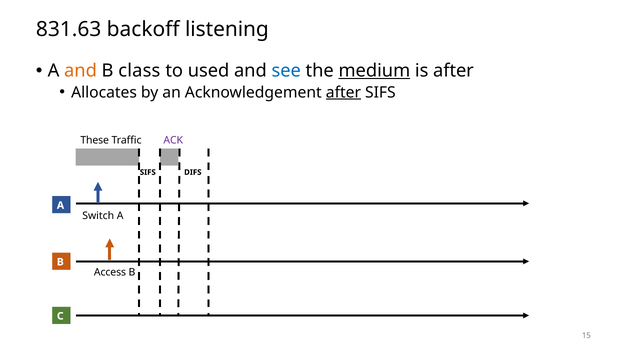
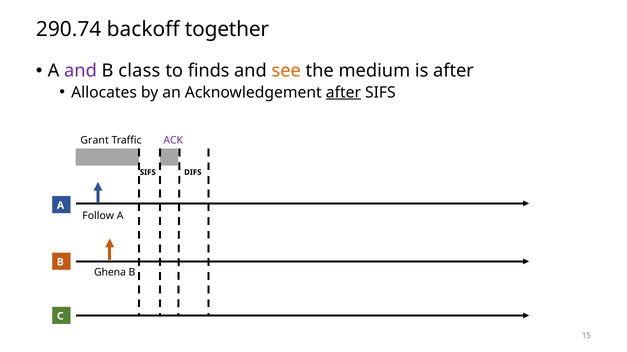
831.63: 831.63 -> 290.74 (69, 29)
listening: listening -> together (227, 29)
and colour: orange -> purple (80, 71)
used: used -> finds (209, 71)
see colour: blue -> orange (286, 71)
medium underline: present -> none (374, 71)
These: These -> Grant (95, 141)
Switch: Switch -> Follow (98, 216)
Access: Access -> Ghena (110, 273)
